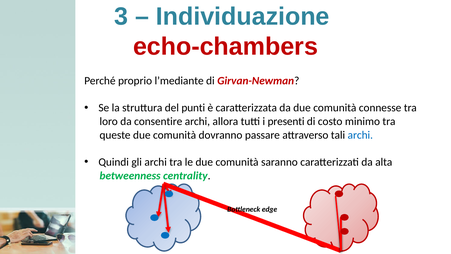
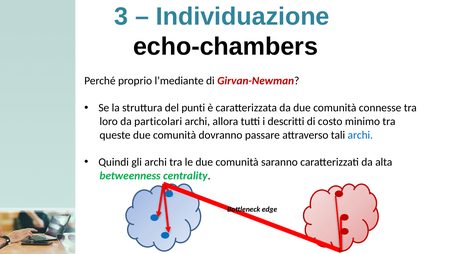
echo-chambers colour: red -> black (225, 47)
consentire: consentire -> particolari (158, 121)
presenti: presenti -> descritti (286, 121)
